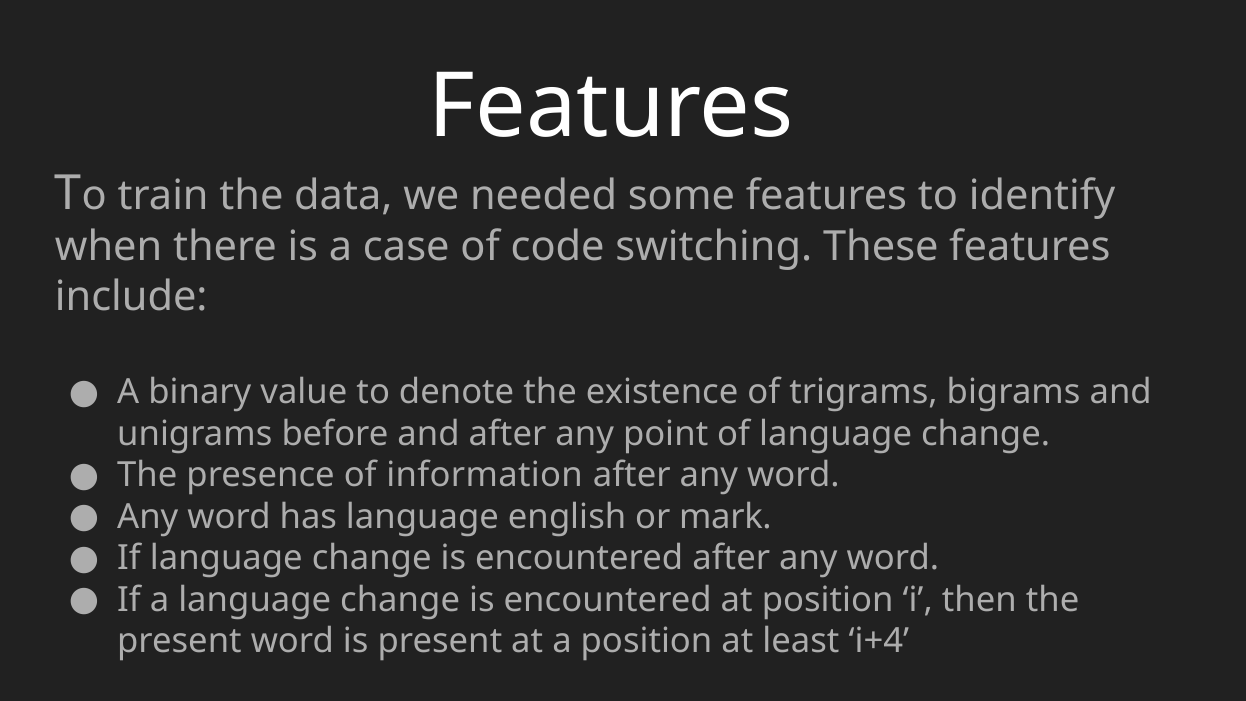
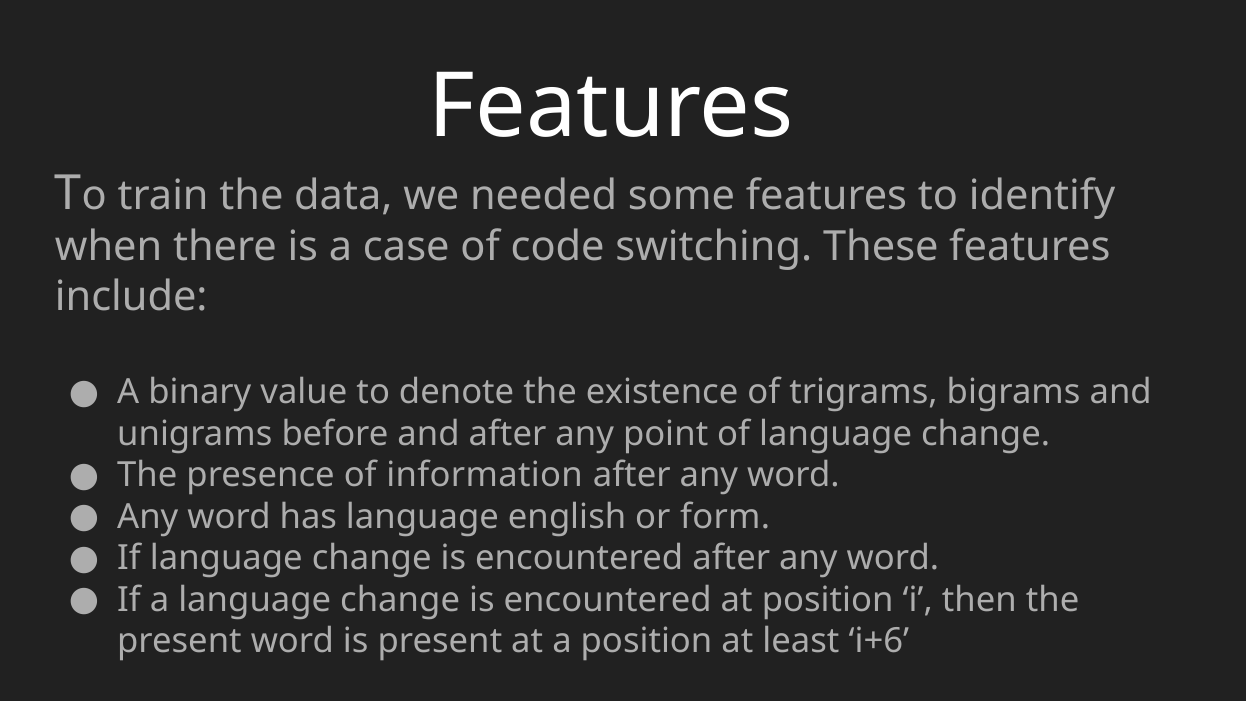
mark: mark -> form (725, 517)
i+4: i+4 -> i+6 (879, 641)
